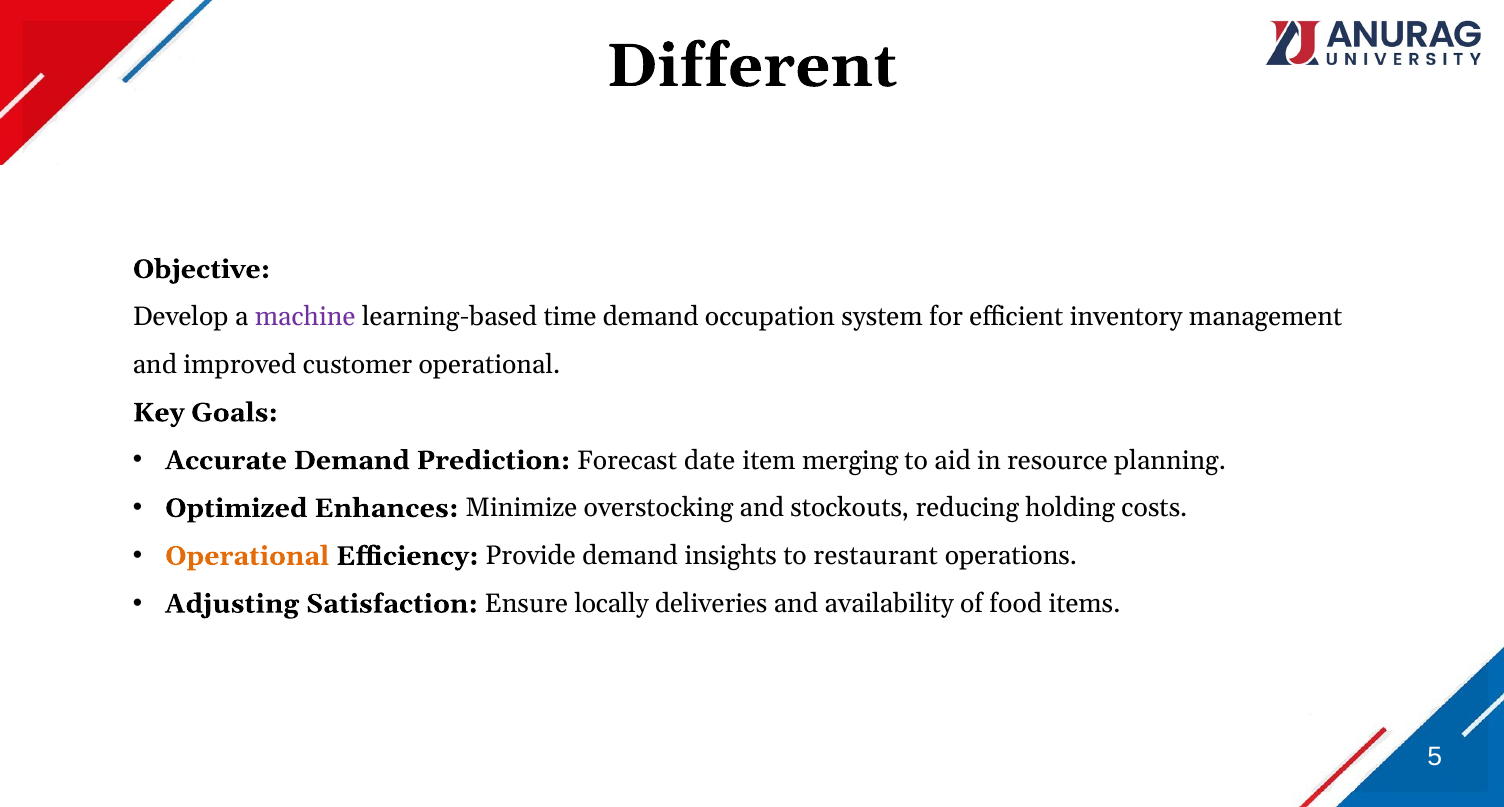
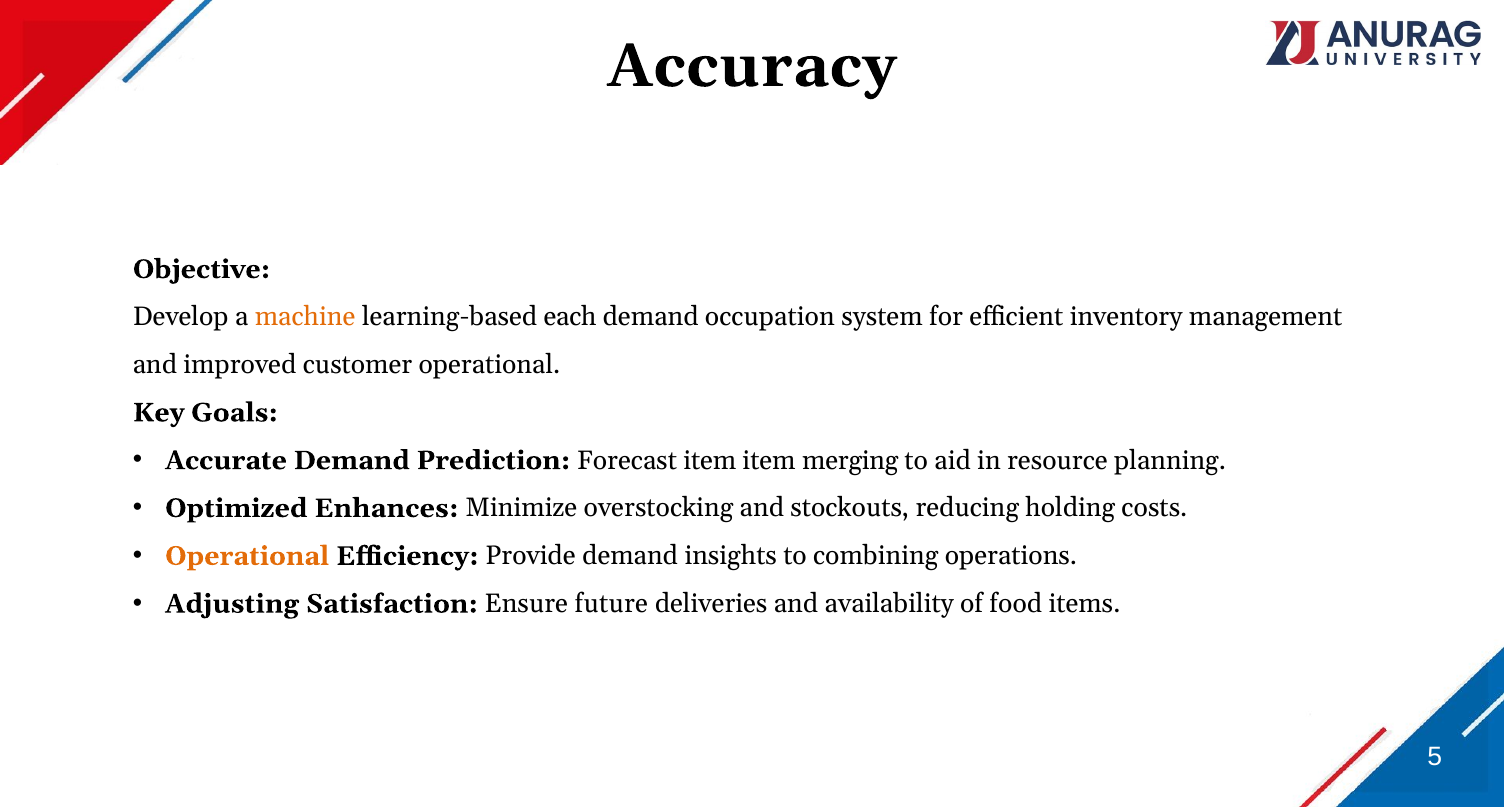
Different: Different -> Accuracy (752, 66)
machine colour: purple -> orange (305, 317)
time: time -> each (570, 317)
Forecast date: date -> item (710, 460)
restaurant: restaurant -> combining (876, 556)
locally: locally -> future (611, 603)
